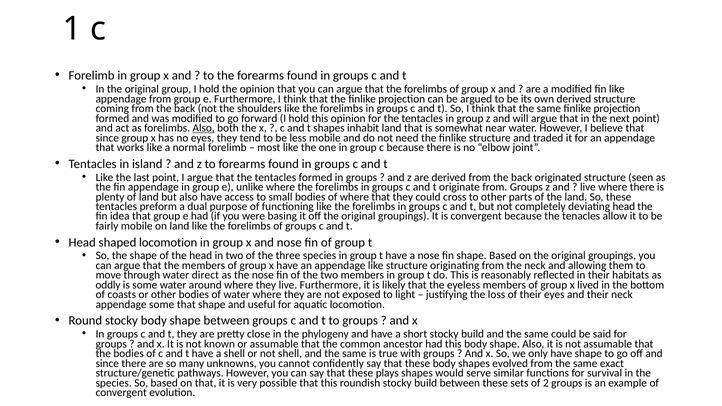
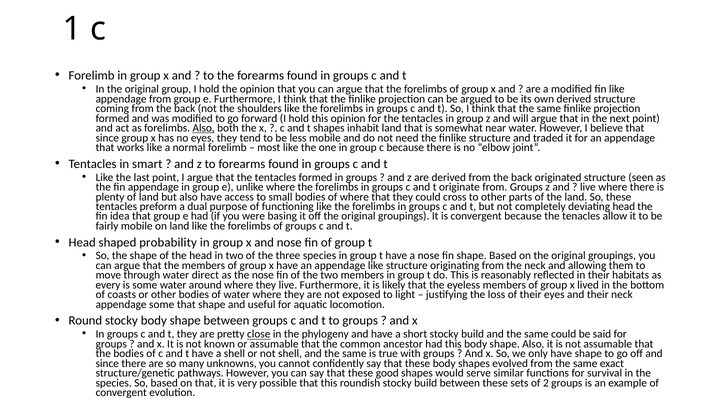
island: island -> smart (147, 164)
shaped locomotion: locomotion -> probability (168, 242)
oddly: oddly -> every (108, 285)
close underline: none -> present (259, 334)
plays: plays -> good (387, 373)
